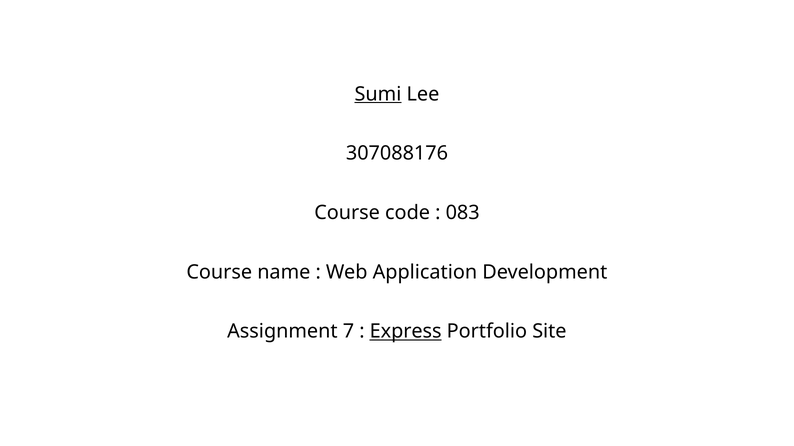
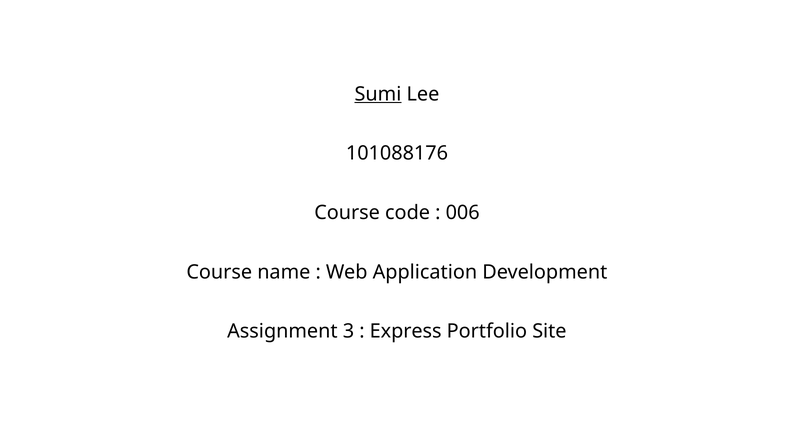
307088176: 307088176 -> 101088176 (397, 154)
083: 083 -> 006 (463, 213)
7: 7 -> 3 (348, 332)
Express underline: present -> none (406, 332)
